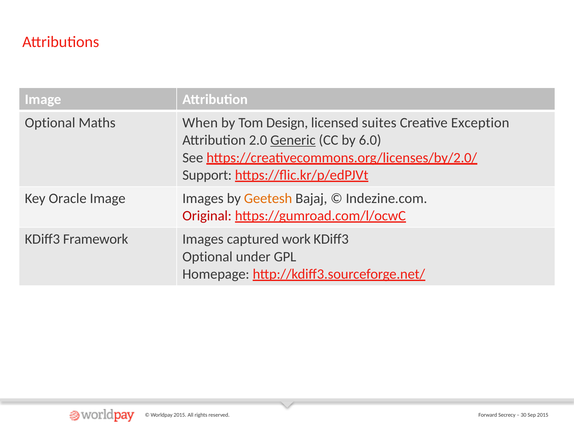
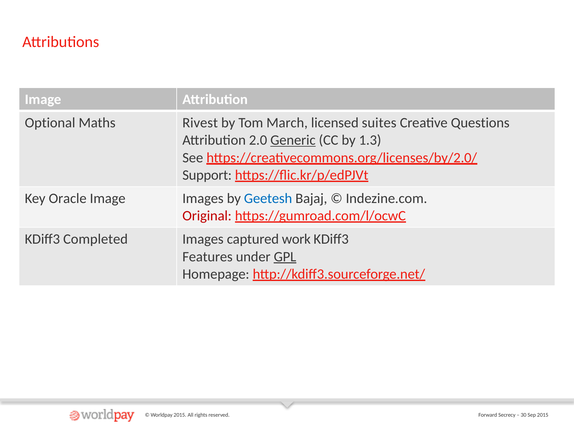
When: When -> Rivest (200, 123)
Design: Design -> March (287, 123)
Exception: Exception -> Questions (480, 123)
6.0: 6.0 -> 1.3 (370, 140)
Geetesh colour: orange -> blue (268, 199)
Framework: Framework -> Completed (96, 239)
Optional: Optional -> Features (207, 257)
GPL underline: none -> present (285, 257)
